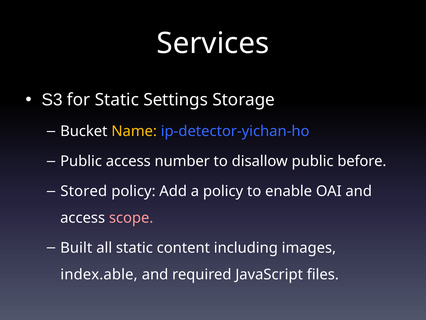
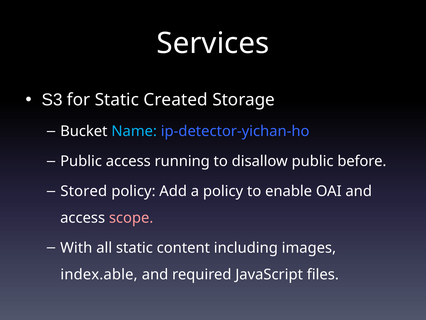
Settings: Settings -> Created (176, 100)
Name colour: yellow -> light blue (134, 131)
number: number -> running (182, 161)
Built: Built -> With (76, 247)
